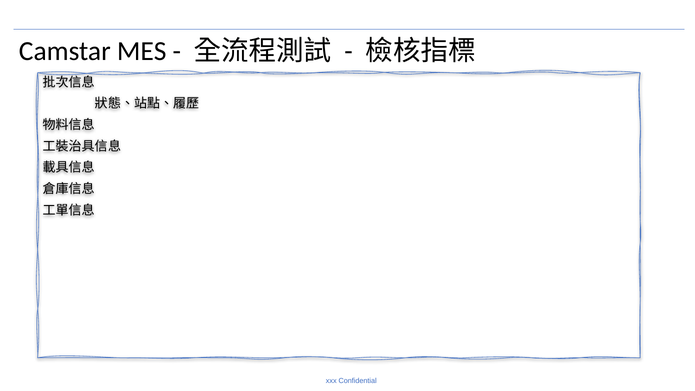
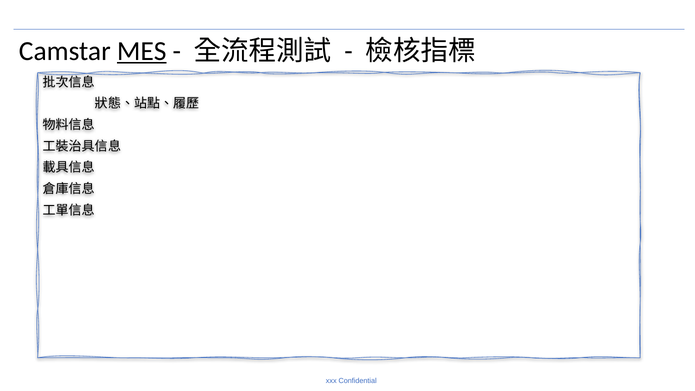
MES underline: none -> present (142, 51)
